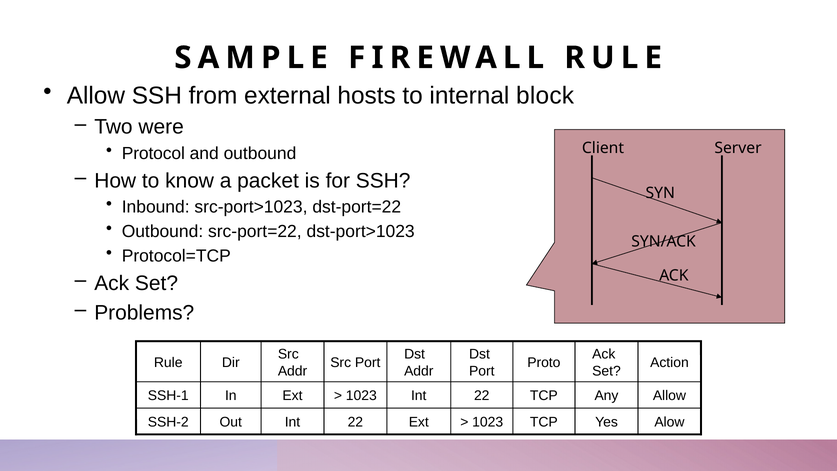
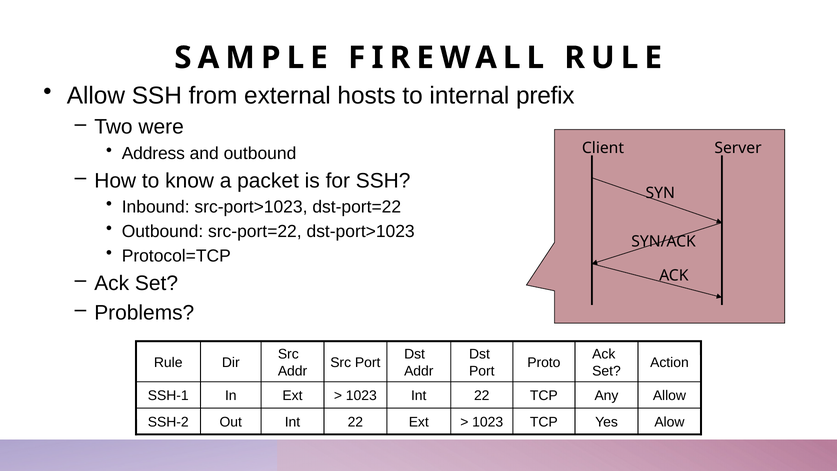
block: block -> prefix (545, 96)
Protocol: Protocol -> Address (153, 153)
